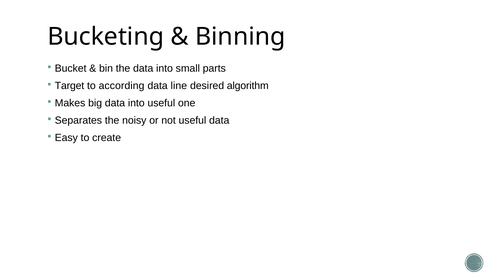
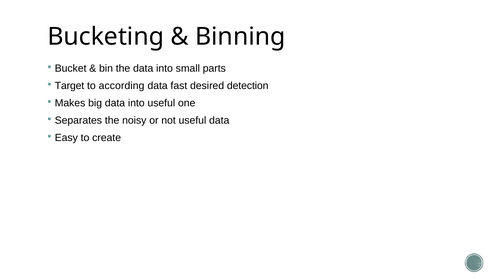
line: line -> fast (179, 86)
algorithm: algorithm -> detection (248, 86)
